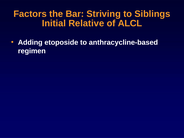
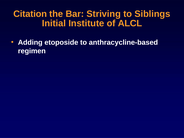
Factors: Factors -> Citation (30, 14)
Relative: Relative -> Institute (86, 23)
